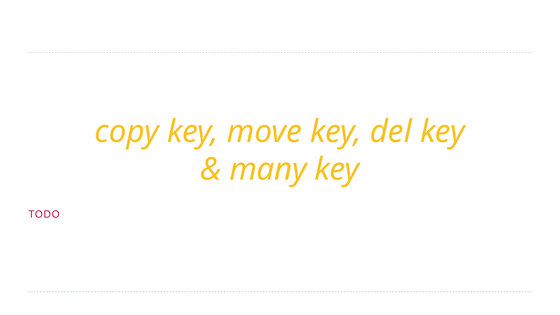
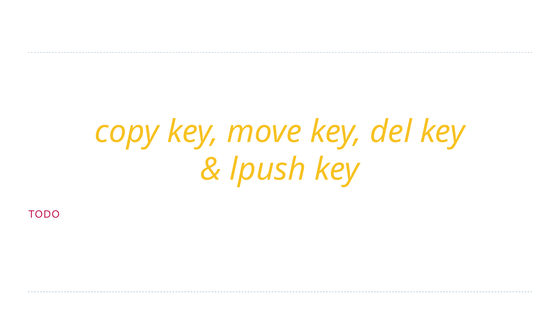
many: many -> lpush (268, 169)
